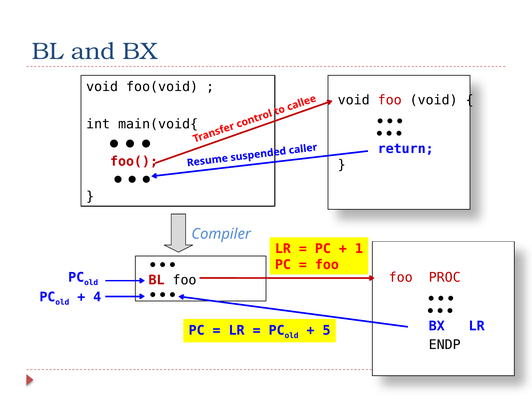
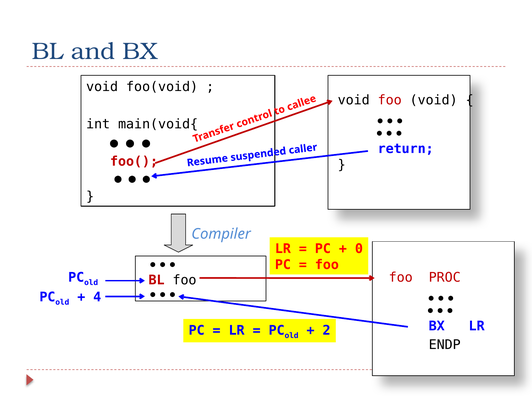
1: 1 -> 0 (359, 249)
5: 5 -> 2 (327, 330)
